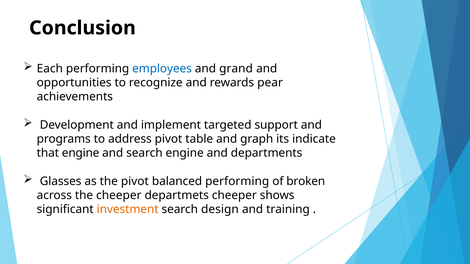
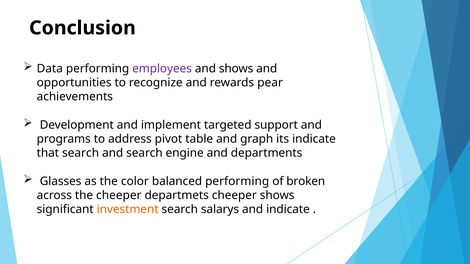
Each: Each -> Data (50, 69)
employees colour: blue -> purple (162, 69)
and grand: grand -> shows (236, 69)
that engine: engine -> search (81, 153)
the pivot: pivot -> color (135, 181)
design: design -> salarys (220, 210)
and training: training -> indicate (288, 210)
